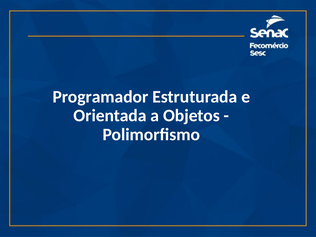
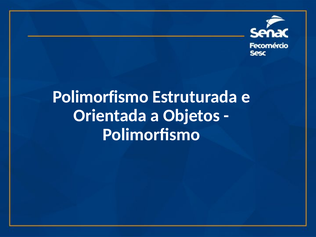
Programador: Programador -> Polimorfismo (100, 97)
